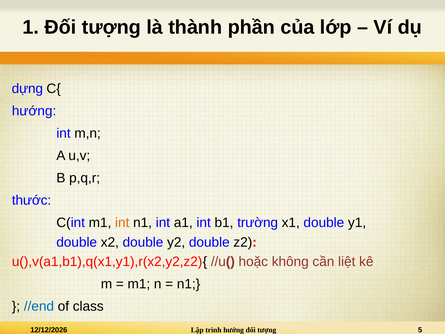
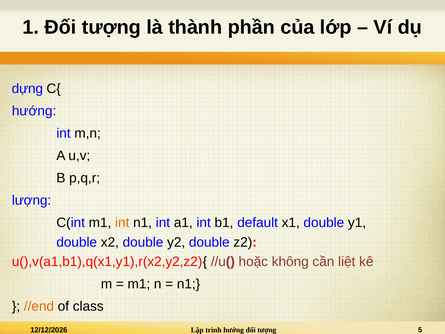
thước: thước -> lượng (32, 200)
trường: trường -> default (258, 222)
//end colour: blue -> orange (39, 306)
